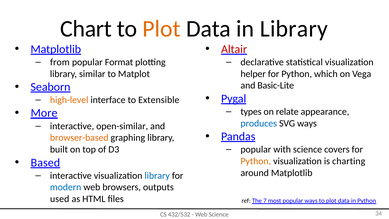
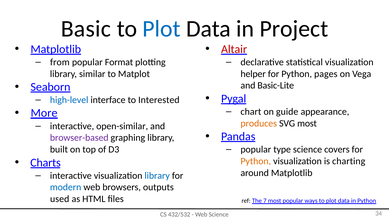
Chart: Chart -> Basic (86, 29)
Plot colour: orange -> blue (162, 29)
in Library: Library -> Project (294, 29)
which: which -> pages (326, 74)
high-level colour: orange -> blue (69, 100)
Extensible: Extensible -> Interested (159, 100)
types: types -> chart (251, 112)
relate: relate -> guide (287, 112)
produces colour: blue -> orange (259, 123)
SVG ways: ways -> most (307, 123)
browser-based colour: orange -> purple (79, 138)
with: with -> type (282, 149)
Based: Based -> Charts (46, 162)
